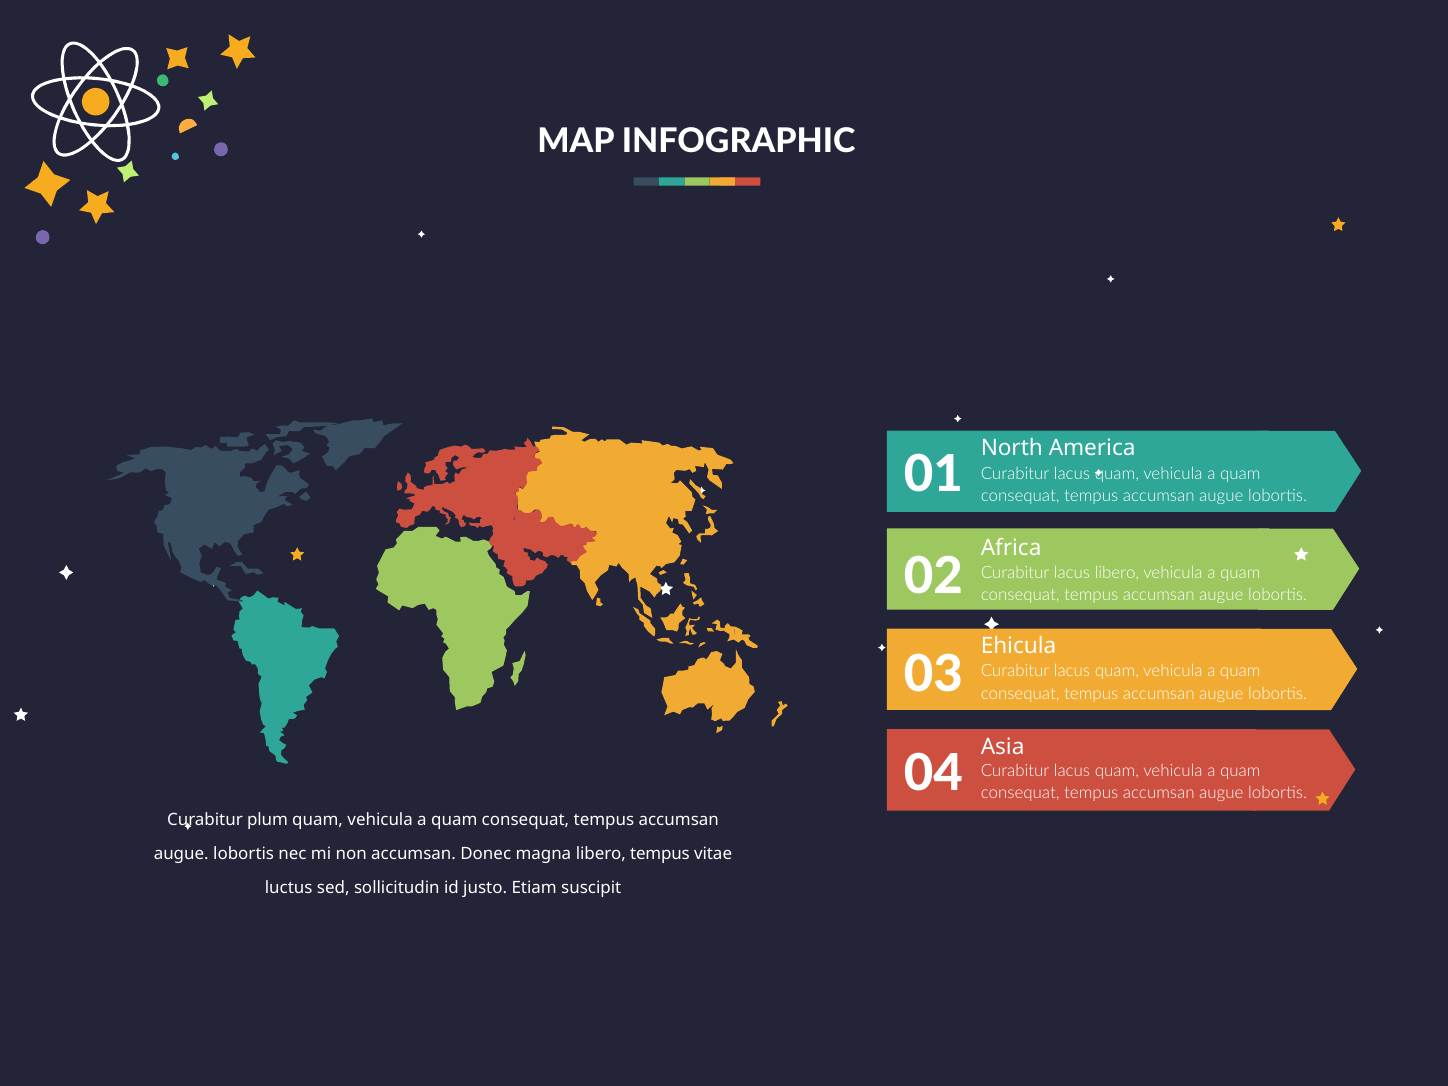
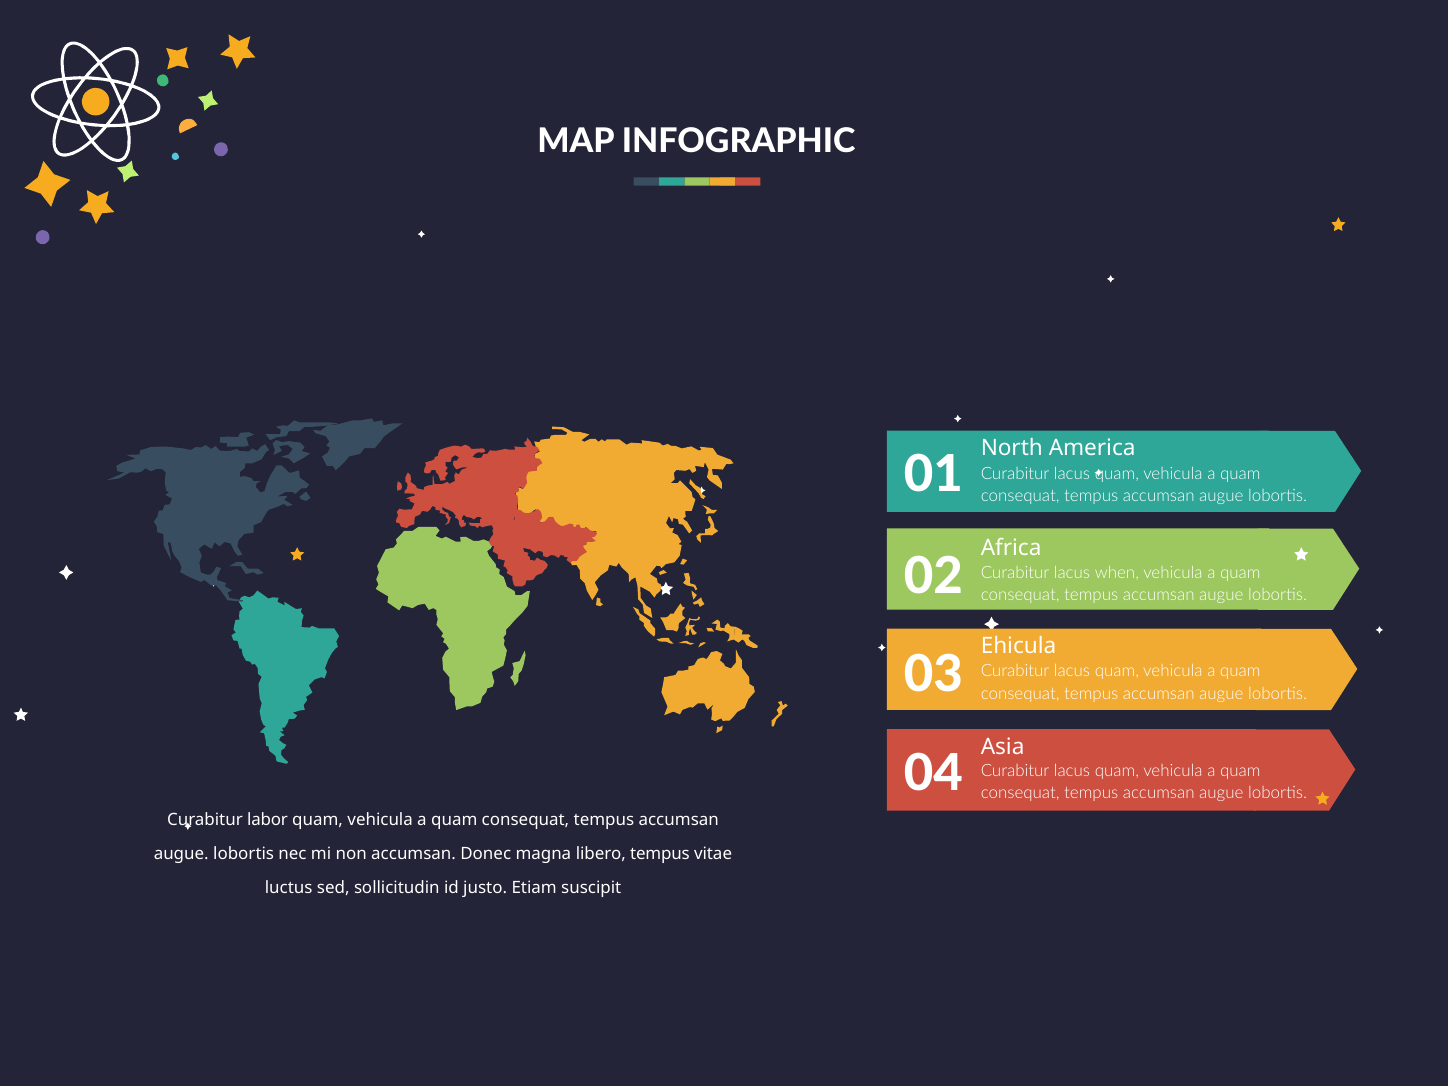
lacus libero: libero -> when (1117, 573)
plum: plum -> labor (268, 820)
